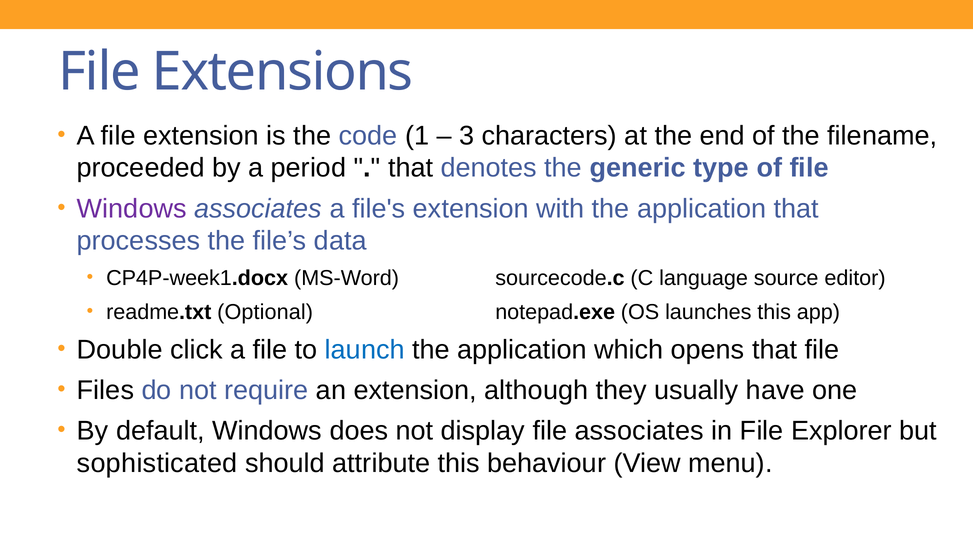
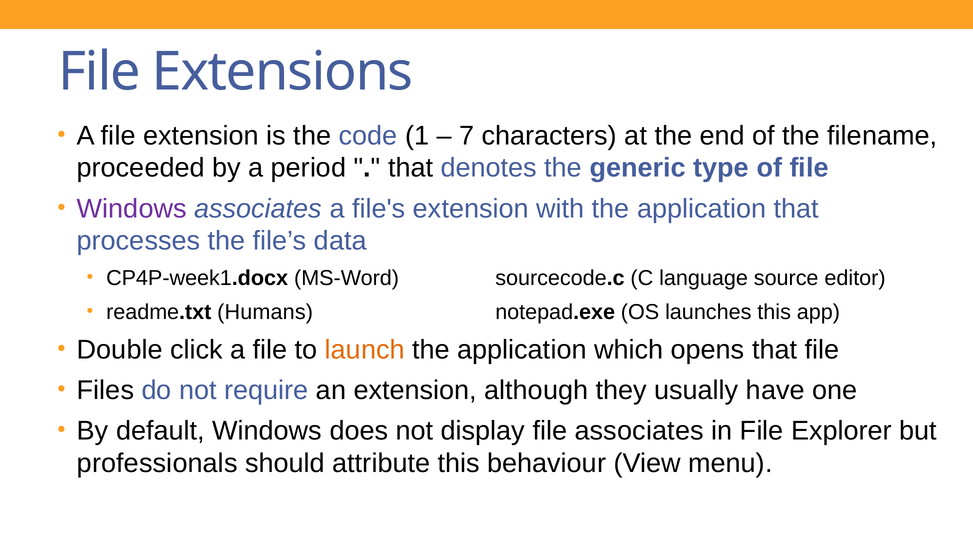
3: 3 -> 7 (467, 136)
Optional: Optional -> Humans (265, 312)
launch colour: blue -> orange (365, 350)
sophisticated: sophisticated -> professionals (157, 463)
